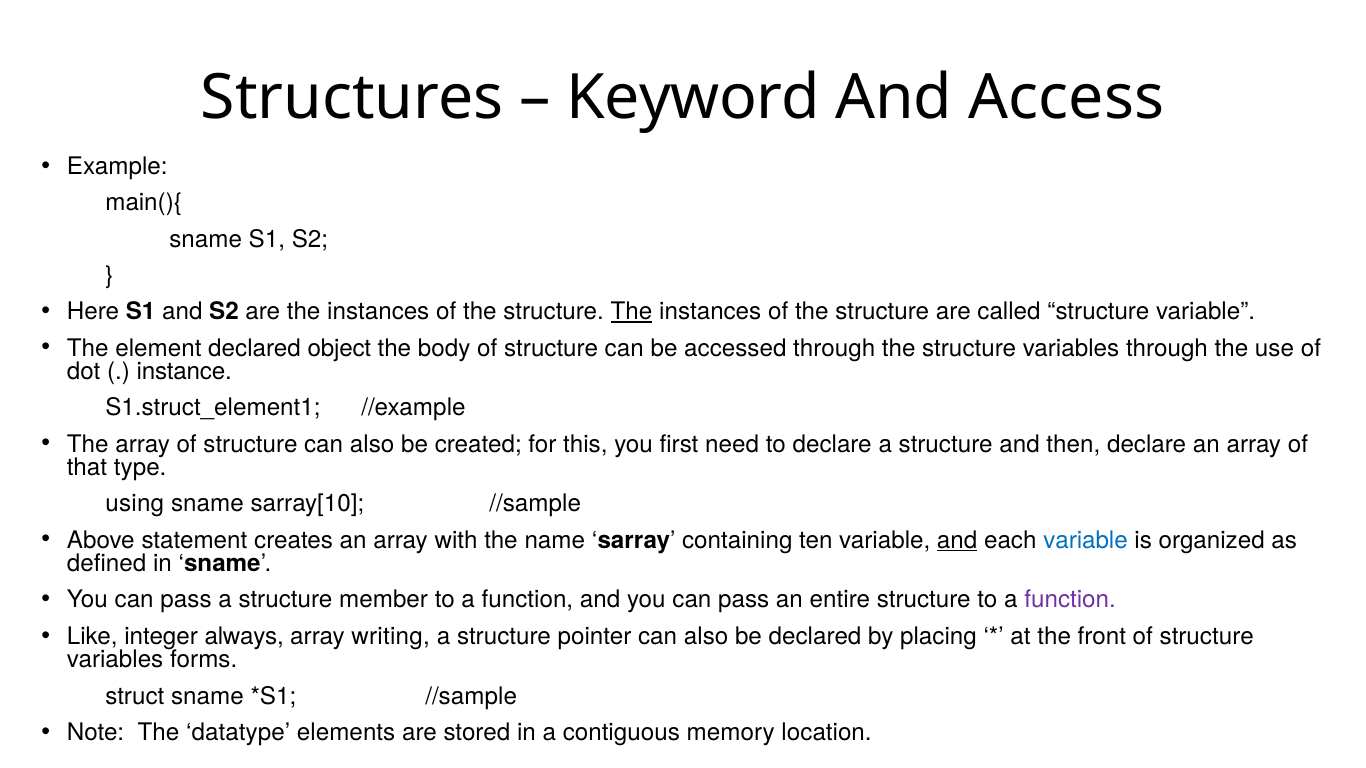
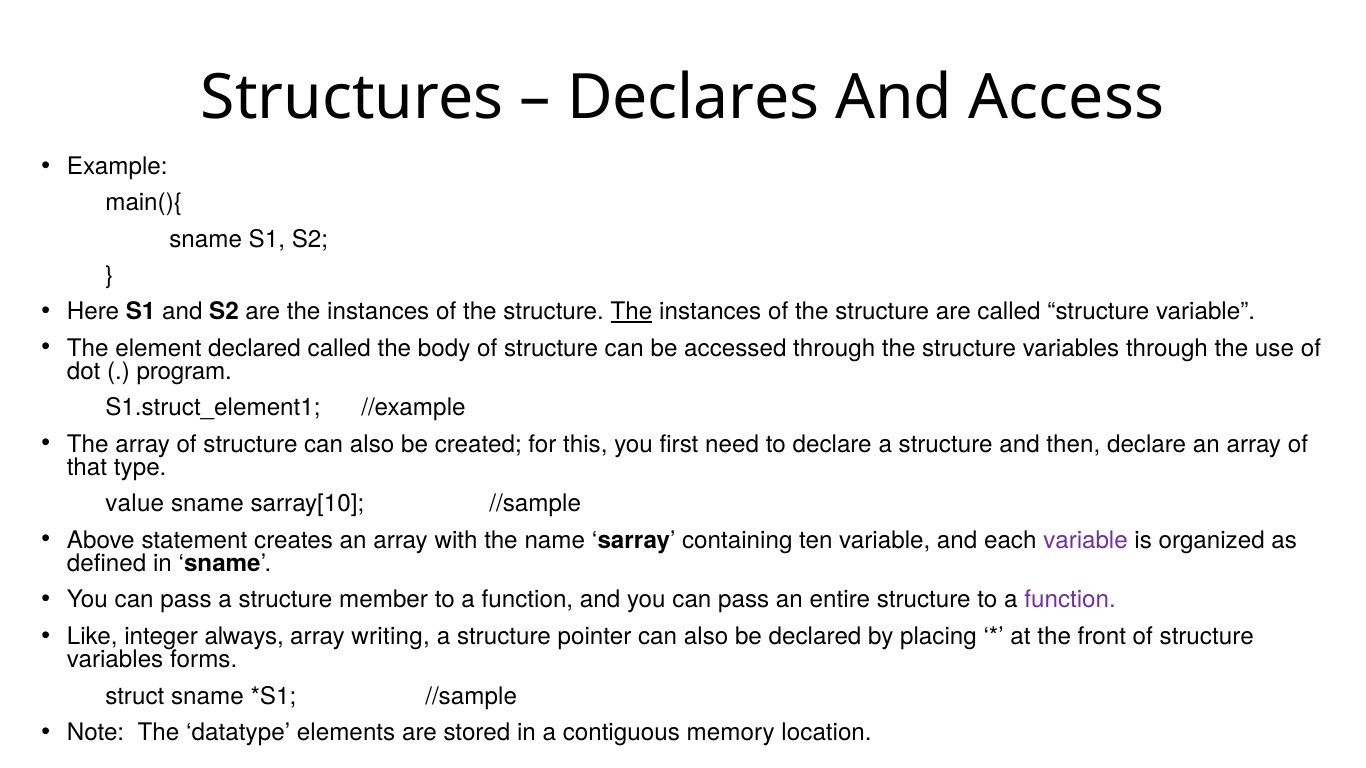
Keyword: Keyword -> Declares (693, 97)
declared object: object -> called (339, 348)
instance: instance -> program (184, 372)
using: using -> value (135, 504)
and underline: present -> none (957, 540)
variable colour: blue -> purple (1086, 540)
